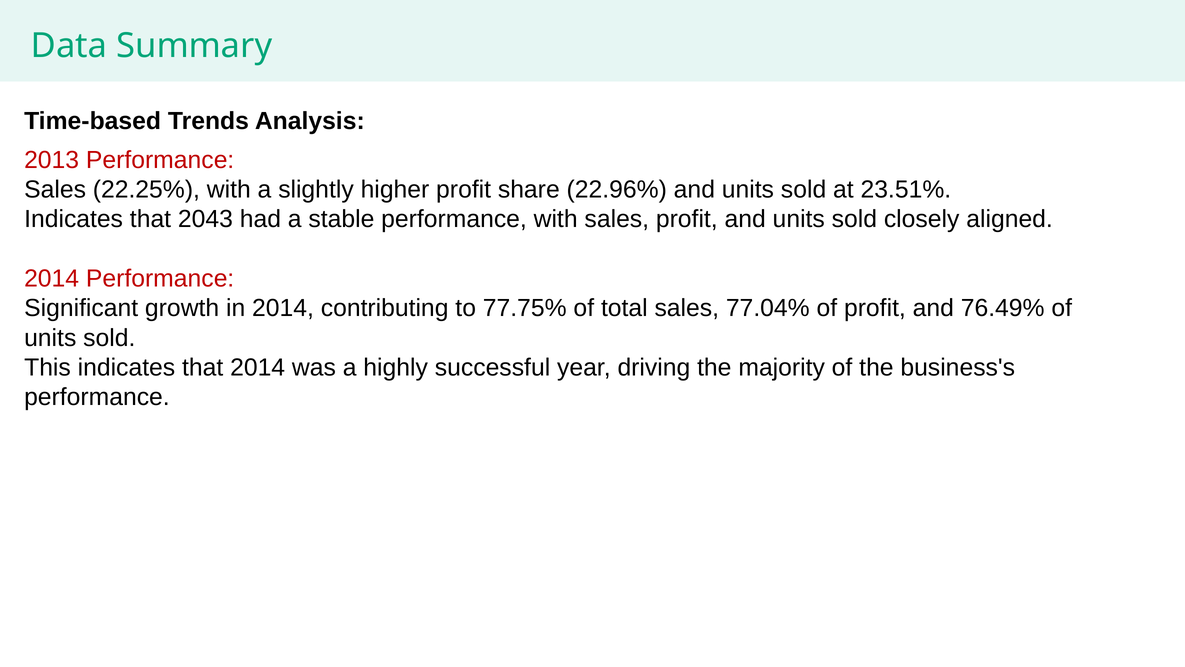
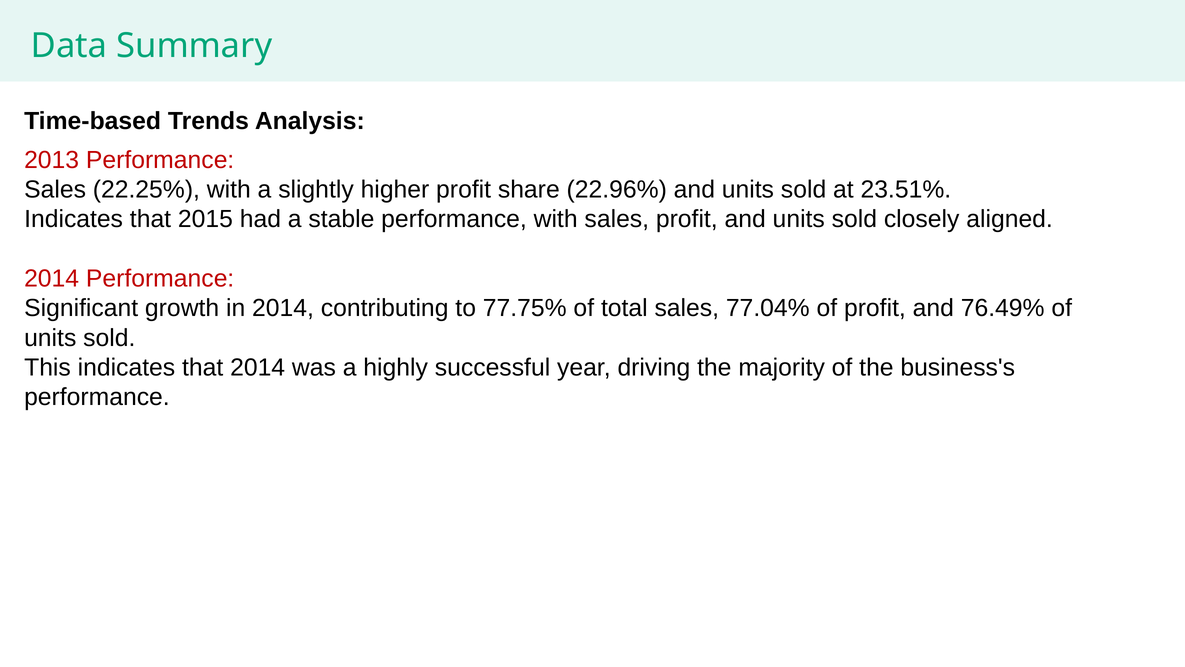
2043: 2043 -> 2015 (205, 219)
